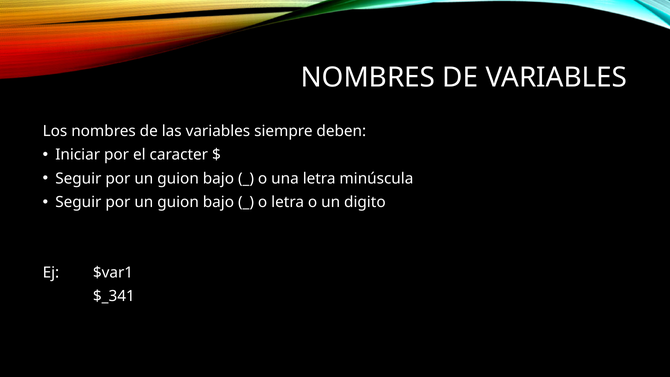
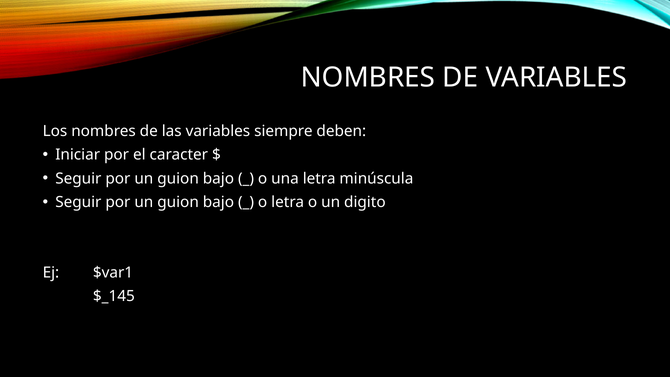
$_341: $_341 -> $_145 (114, 296)
